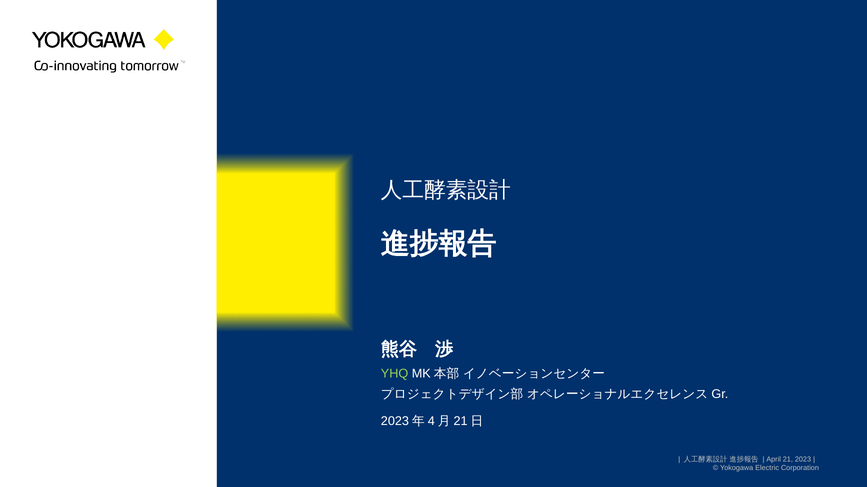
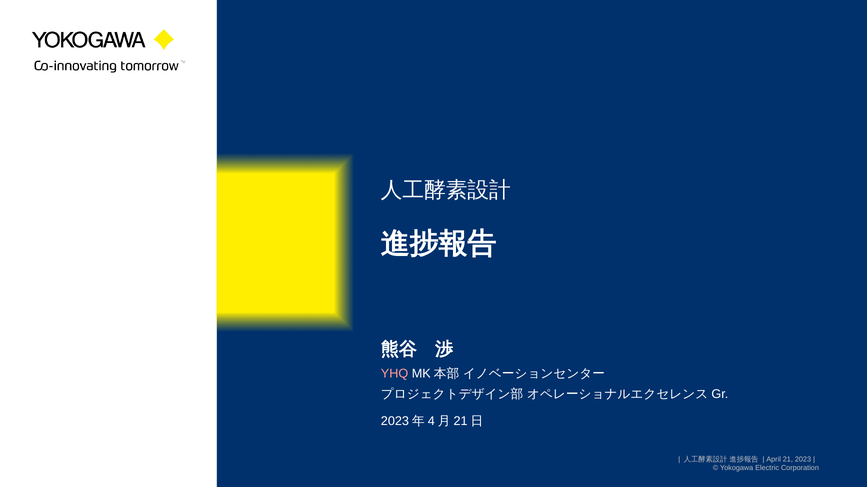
YHQ colour: light green -> pink (395, 374)
